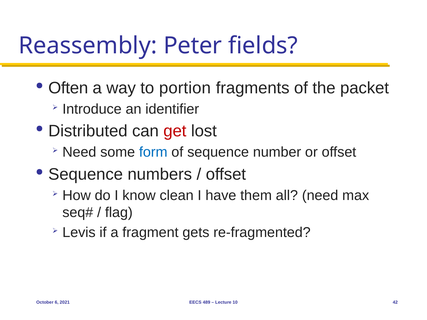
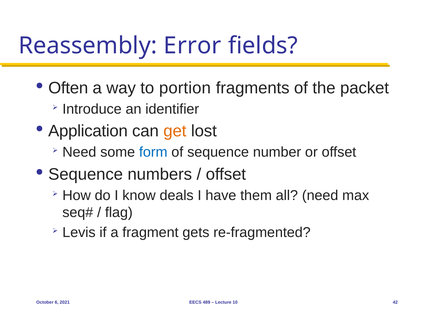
Peter: Peter -> Error (193, 46)
Distributed: Distributed -> Application (88, 131)
get colour: red -> orange (175, 131)
clean: clean -> deals (177, 196)
